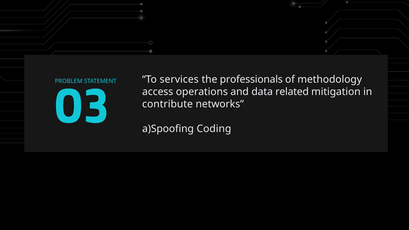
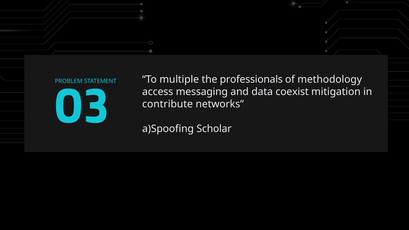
services: services -> multiple (179, 80)
operations: operations -> messaging (202, 92)
related: related -> coexist (292, 92)
Coding: Coding -> Scholar (214, 129)
